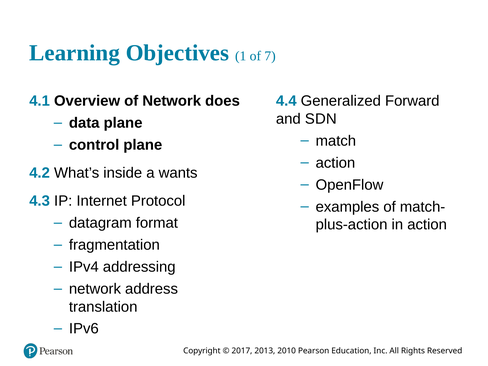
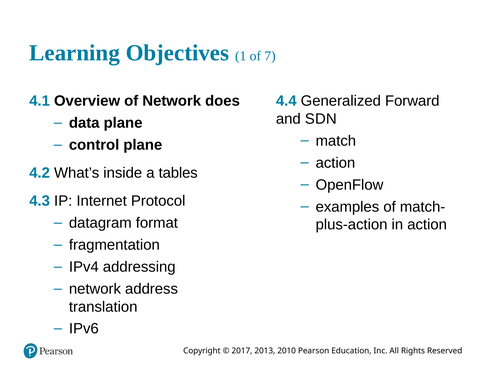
wants: wants -> tables (178, 173)
